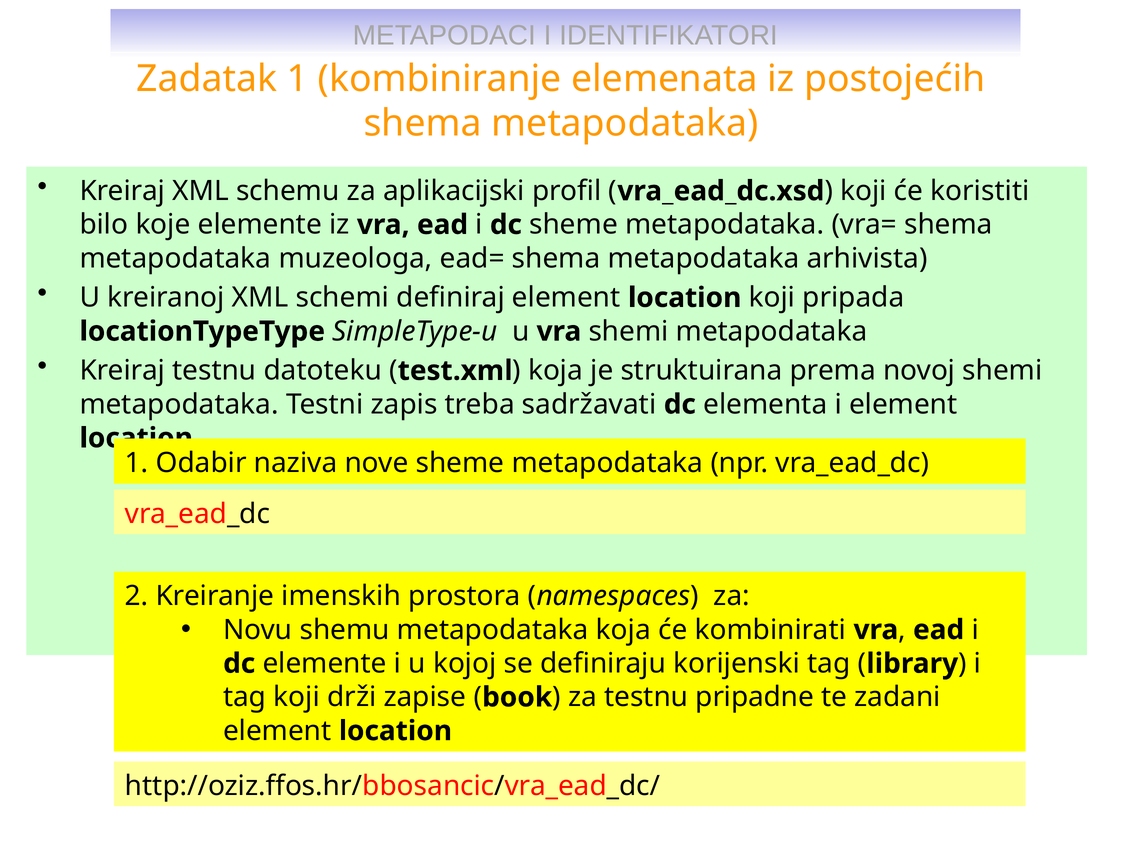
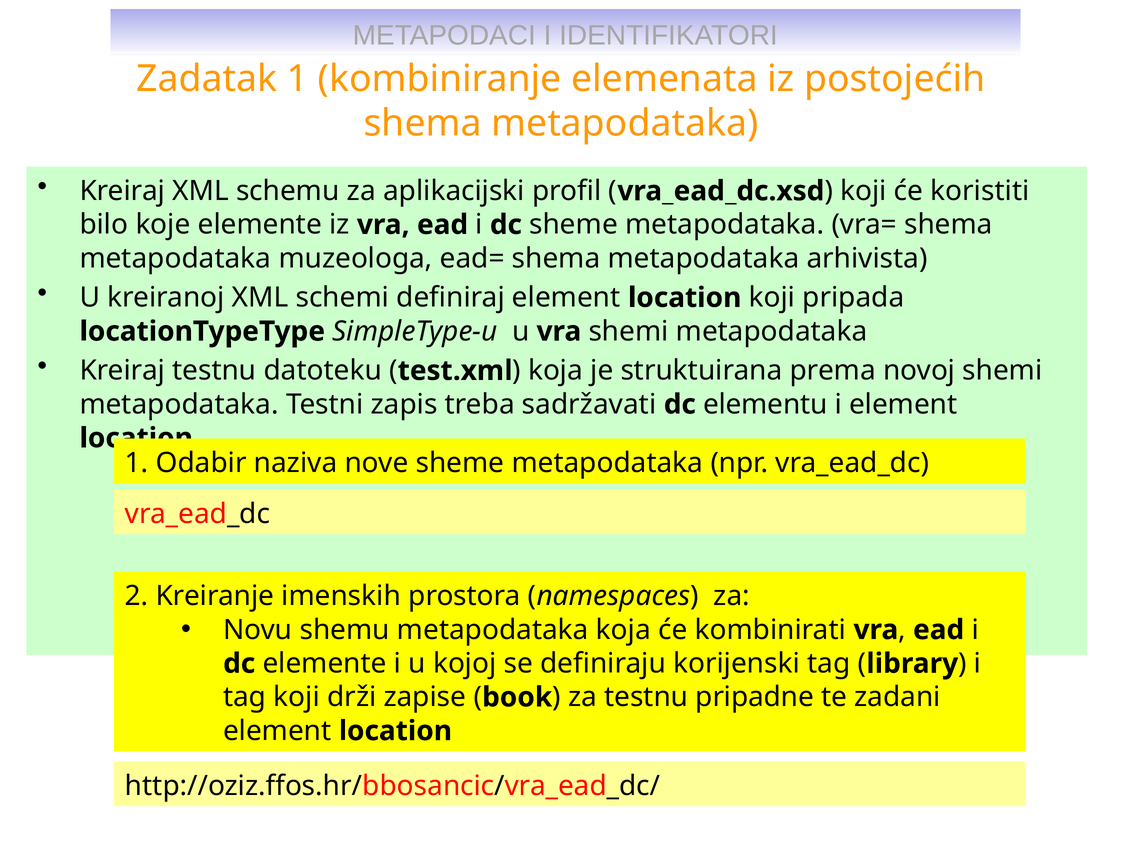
elementa: elementa -> elementu (765, 404)
